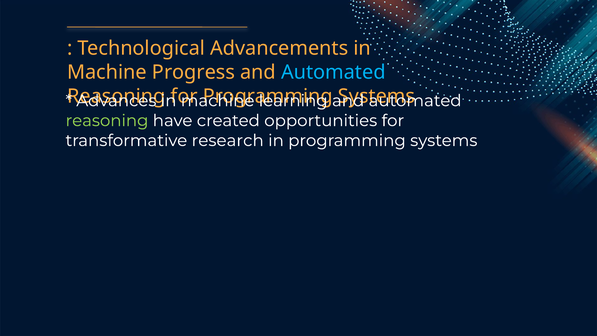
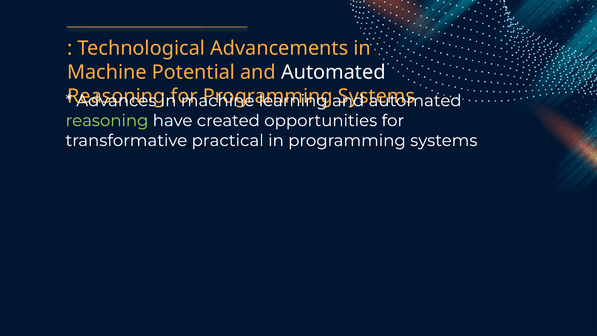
Progress: Progress -> Potential (194, 72)
Automated colour: light blue -> white (333, 72)
research: research -> practical (228, 140)
